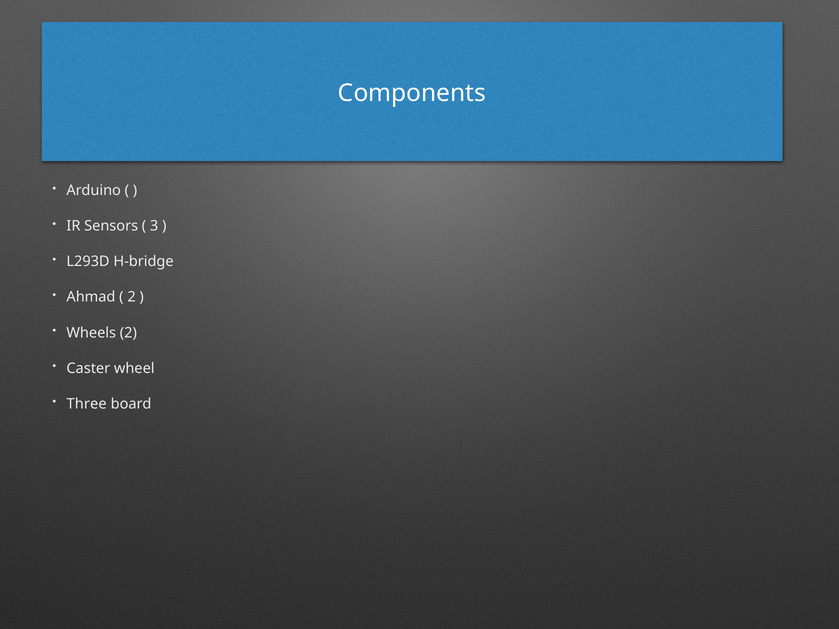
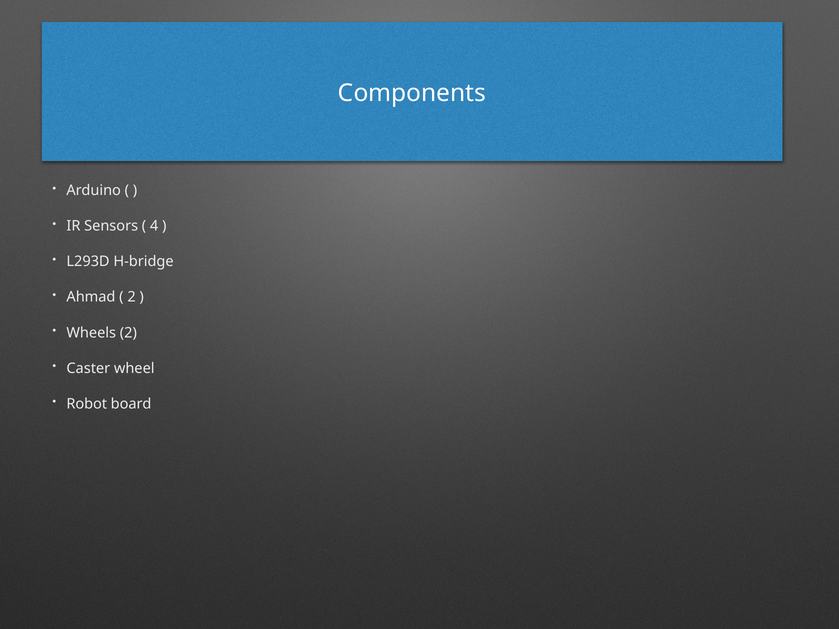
3: 3 -> 4 (154, 226)
Three: Three -> Robot (87, 404)
